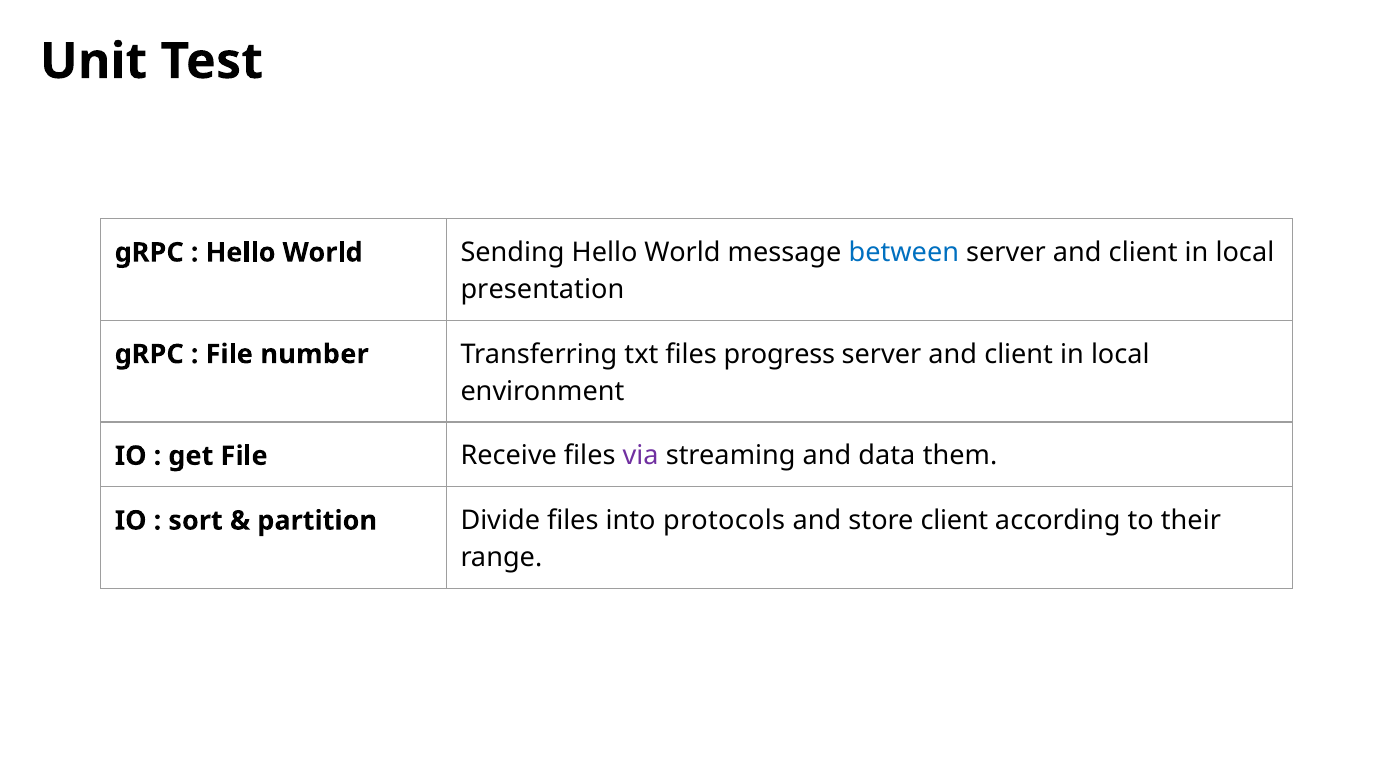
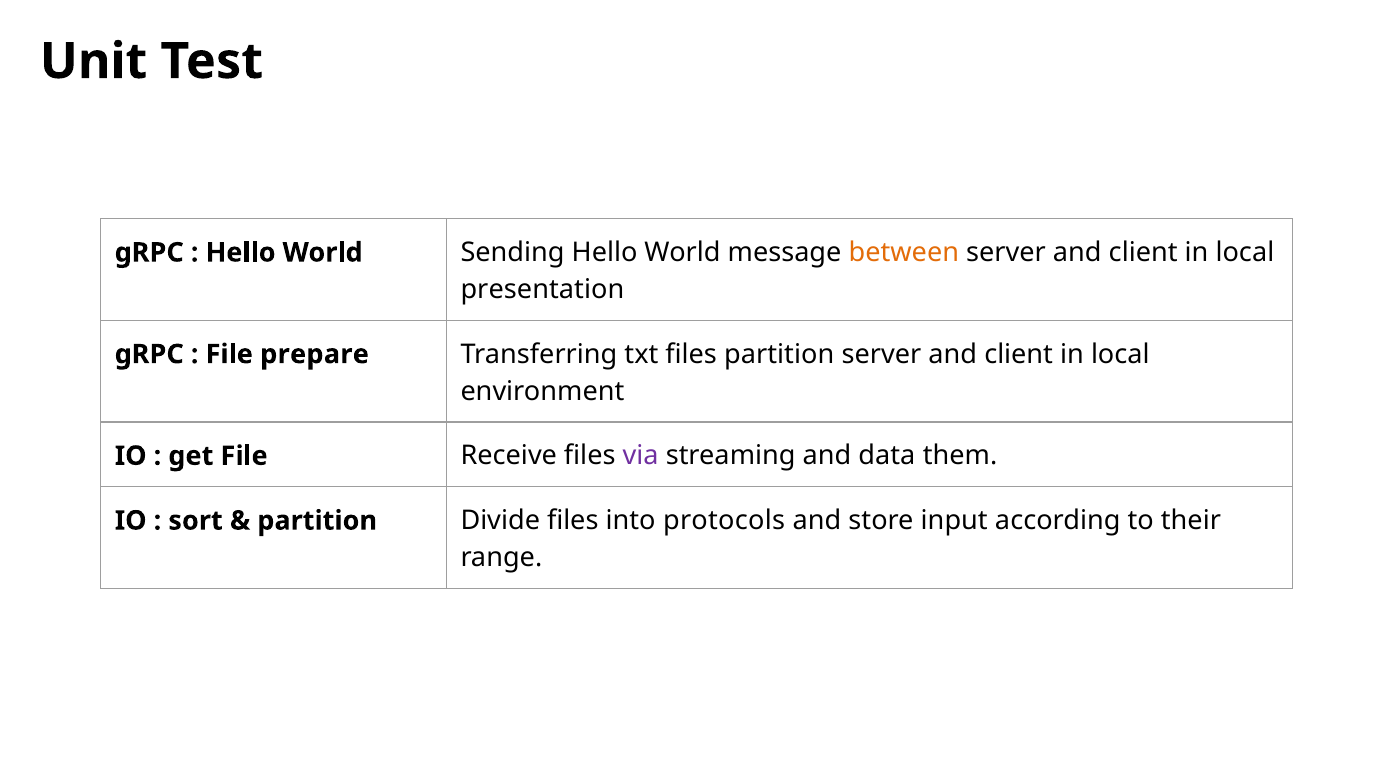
between colour: blue -> orange (904, 252)
number: number -> prepare (315, 354)
files progress: progress -> partition (779, 354)
store client: client -> input (954, 520)
